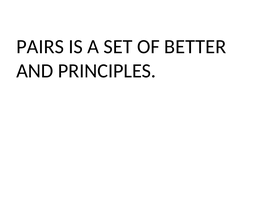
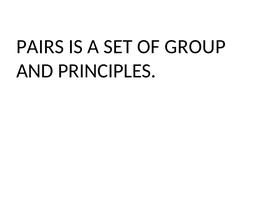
BETTER: BETTER -> GROUP (195, 47)
